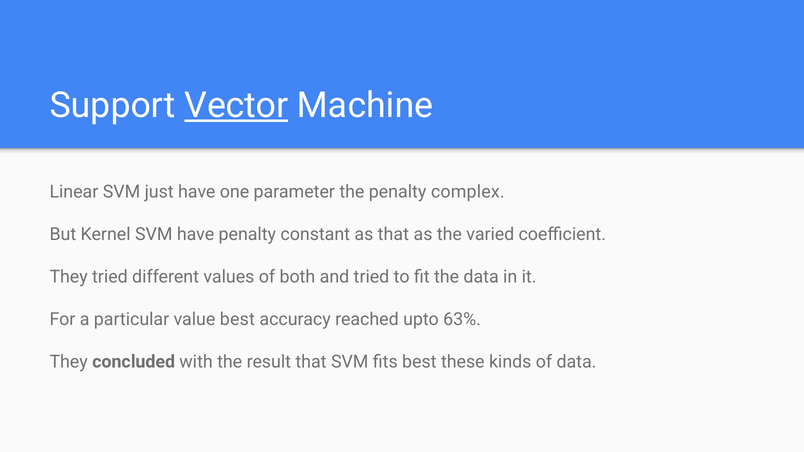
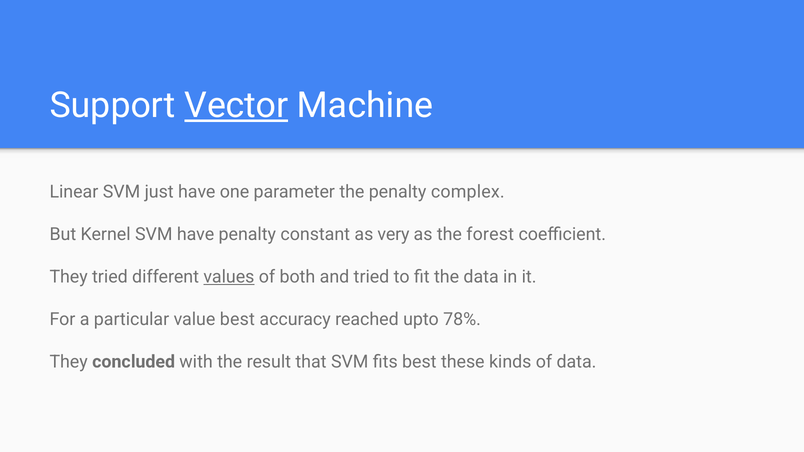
as that: that -> very (393, 234)
varied: varied -> forest (490, 234)
values underline: none -> present (229, 277)
63%: 63% -> 78% (462, 319)
